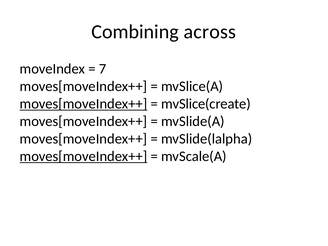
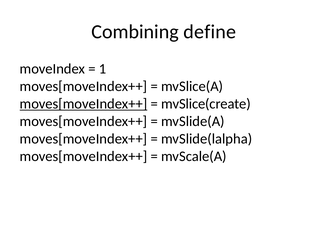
across: across -> define (210, 32)
7: 7 -> 1 (103, 69)
moves[moveIndex++ underline: present -> none (83, 156)
